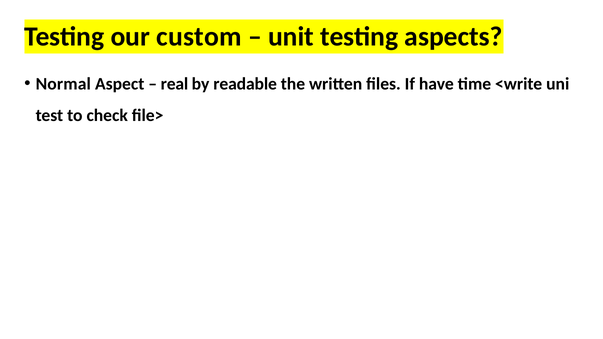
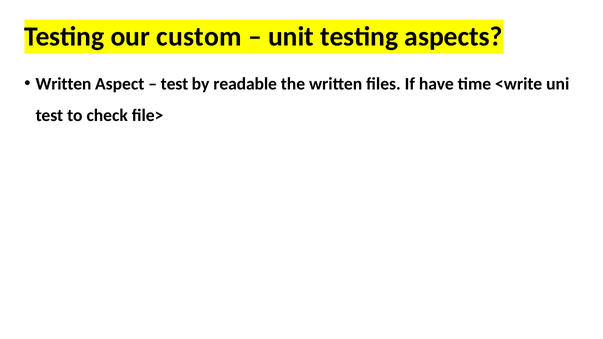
Normal: Normal -> Written (63, 84)
real: real -> test (174, 84)
